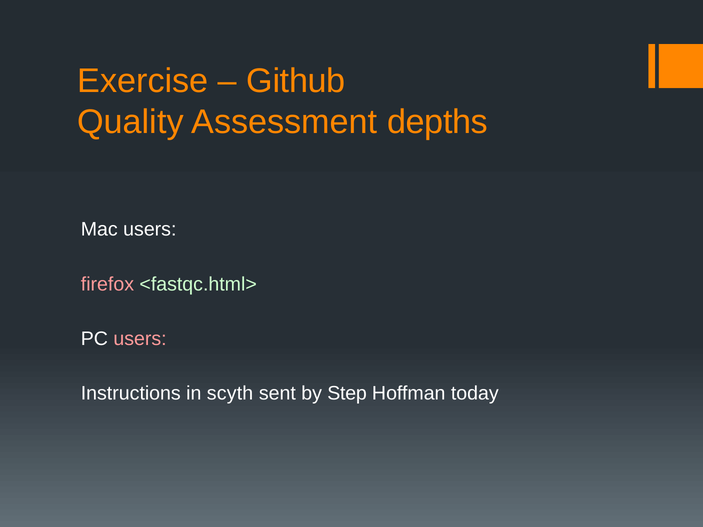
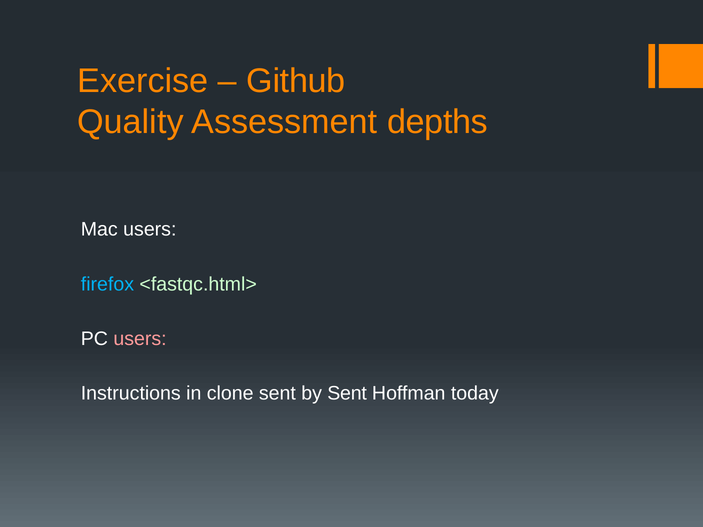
firefox colour: pink -> light blue (107, 284)
scyth: scyth -> clone (230, 394)
by Step: Step -> Sent (347, 394)
